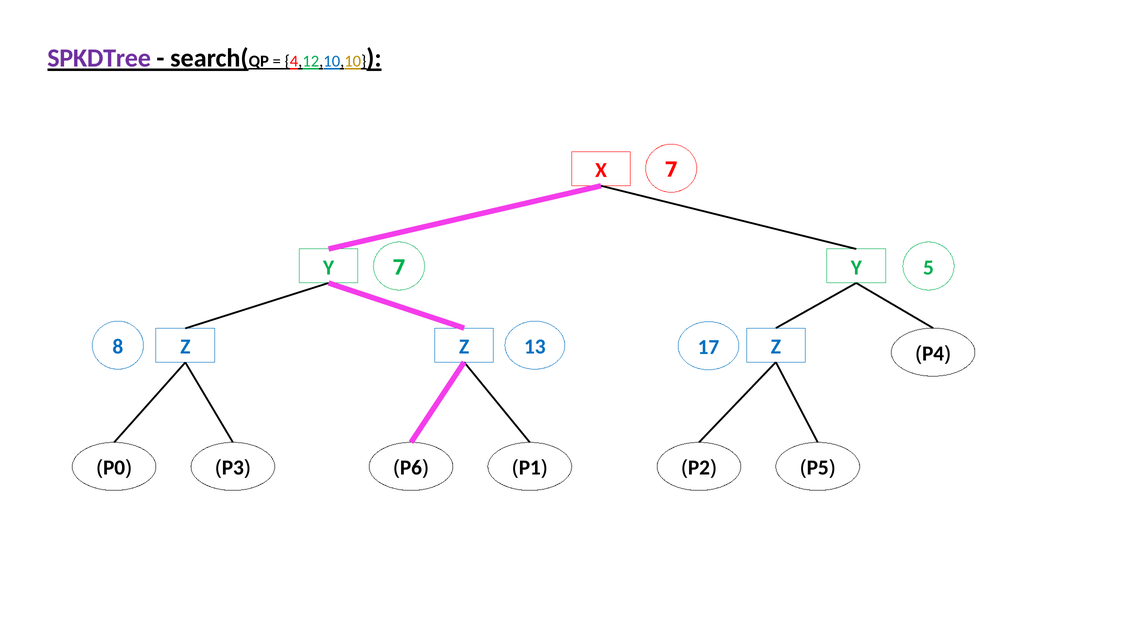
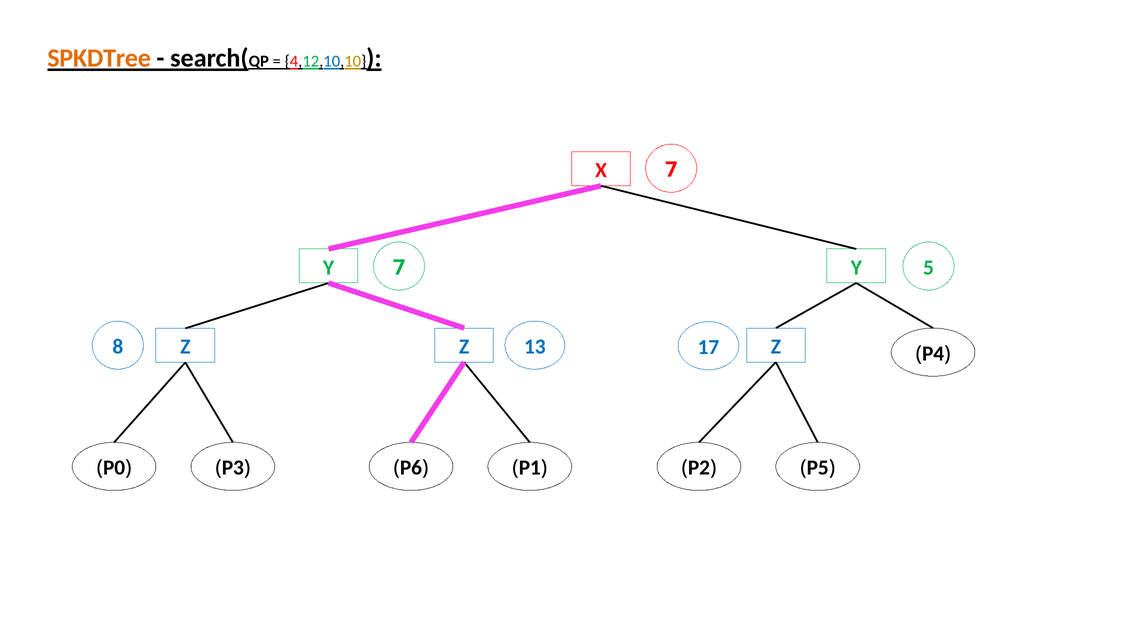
SPKDTree colour: purple -> orange (99, 58)
